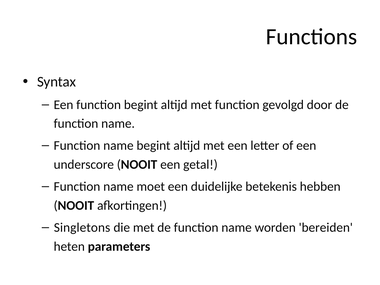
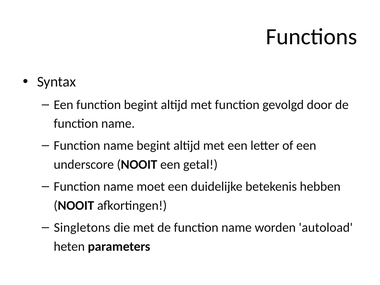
bereiden: bereiden -> autoload (326, 227)
